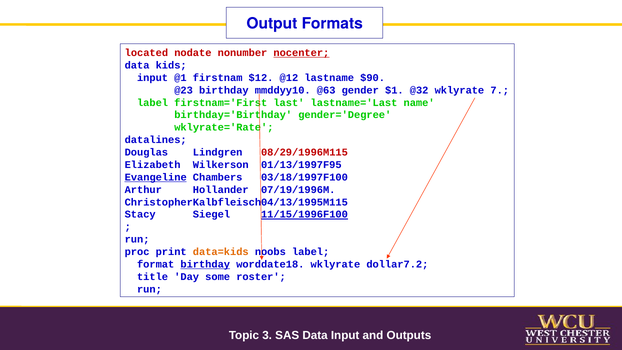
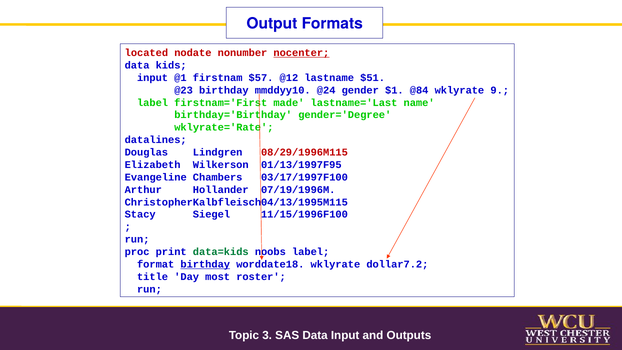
$12: $12 -> $57 (261, 78)
$90: $90 -> $51 (373, 78)
@63: @63 -> @24 (326, 90)
@32: @32 -> @84 (419, 90)
7: 7 -> 9 (500, 90)
last: last -> made (289, 103)
Evangeline underline: present -> none (156, 177)
03/18/1997F100: 03/18/1997F100 -> 03/17/1997F100 (304, 177)
11/15/1996F100 underline: present -> none (304, 214)
data=kids colour: orange -> green (221, 252)
some: some -> most (218, 277)
